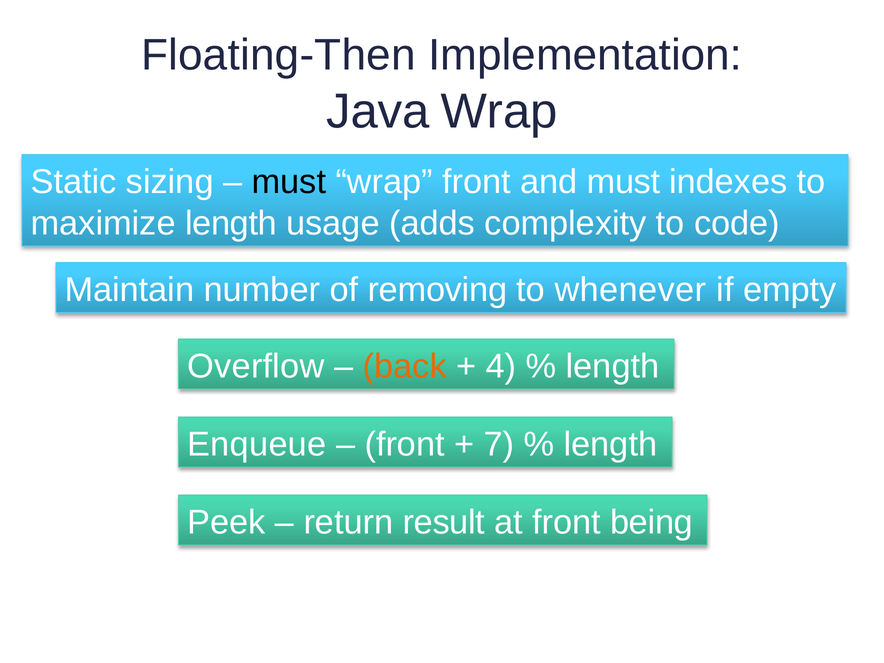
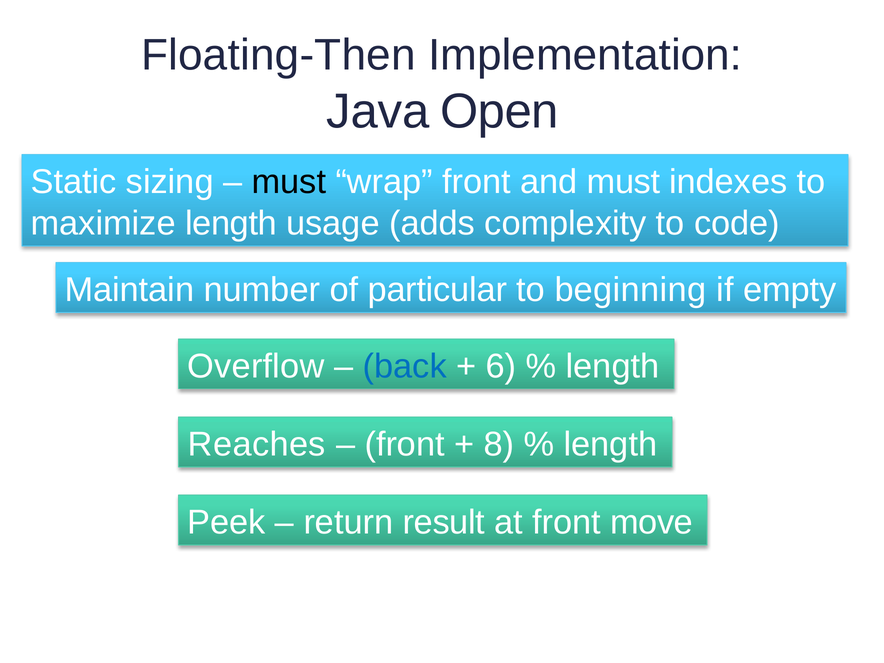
Java Wrap: Wrap -> Open (499, 112)
removing: removing -> particular (437, 290)
whenever: whenever -> beginning (630, 290)
back colour: orange -> blue (405, 366)
4: 4 -> 6 (501, 366)
Enqueue: Enqueue -> Reaches (257, 444)
7: 7 -> 8 (499, 444)
being: being -> move (652, 522)
